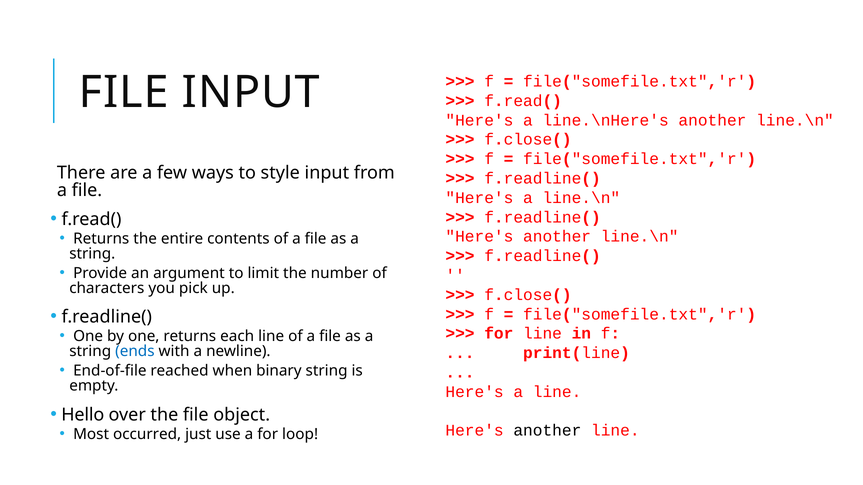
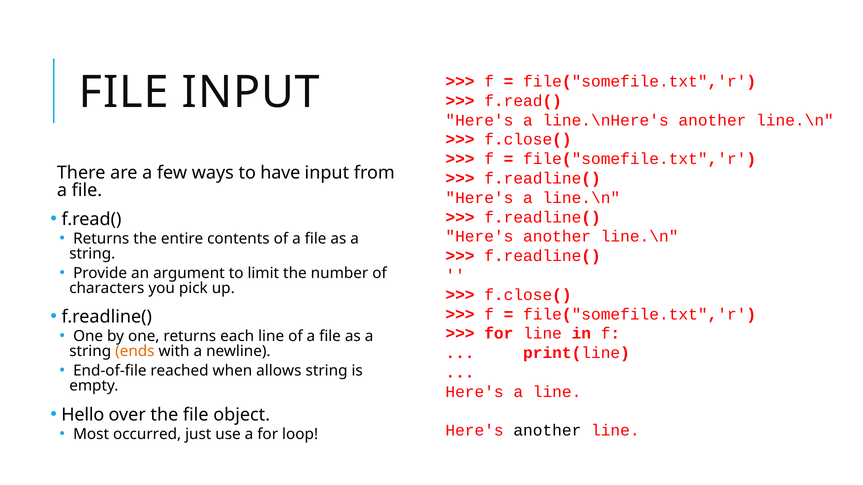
style: style -> have (280, 173)
ends colour: blue -> orange (135, 352)
binary: binary -> allows (279, 371)
